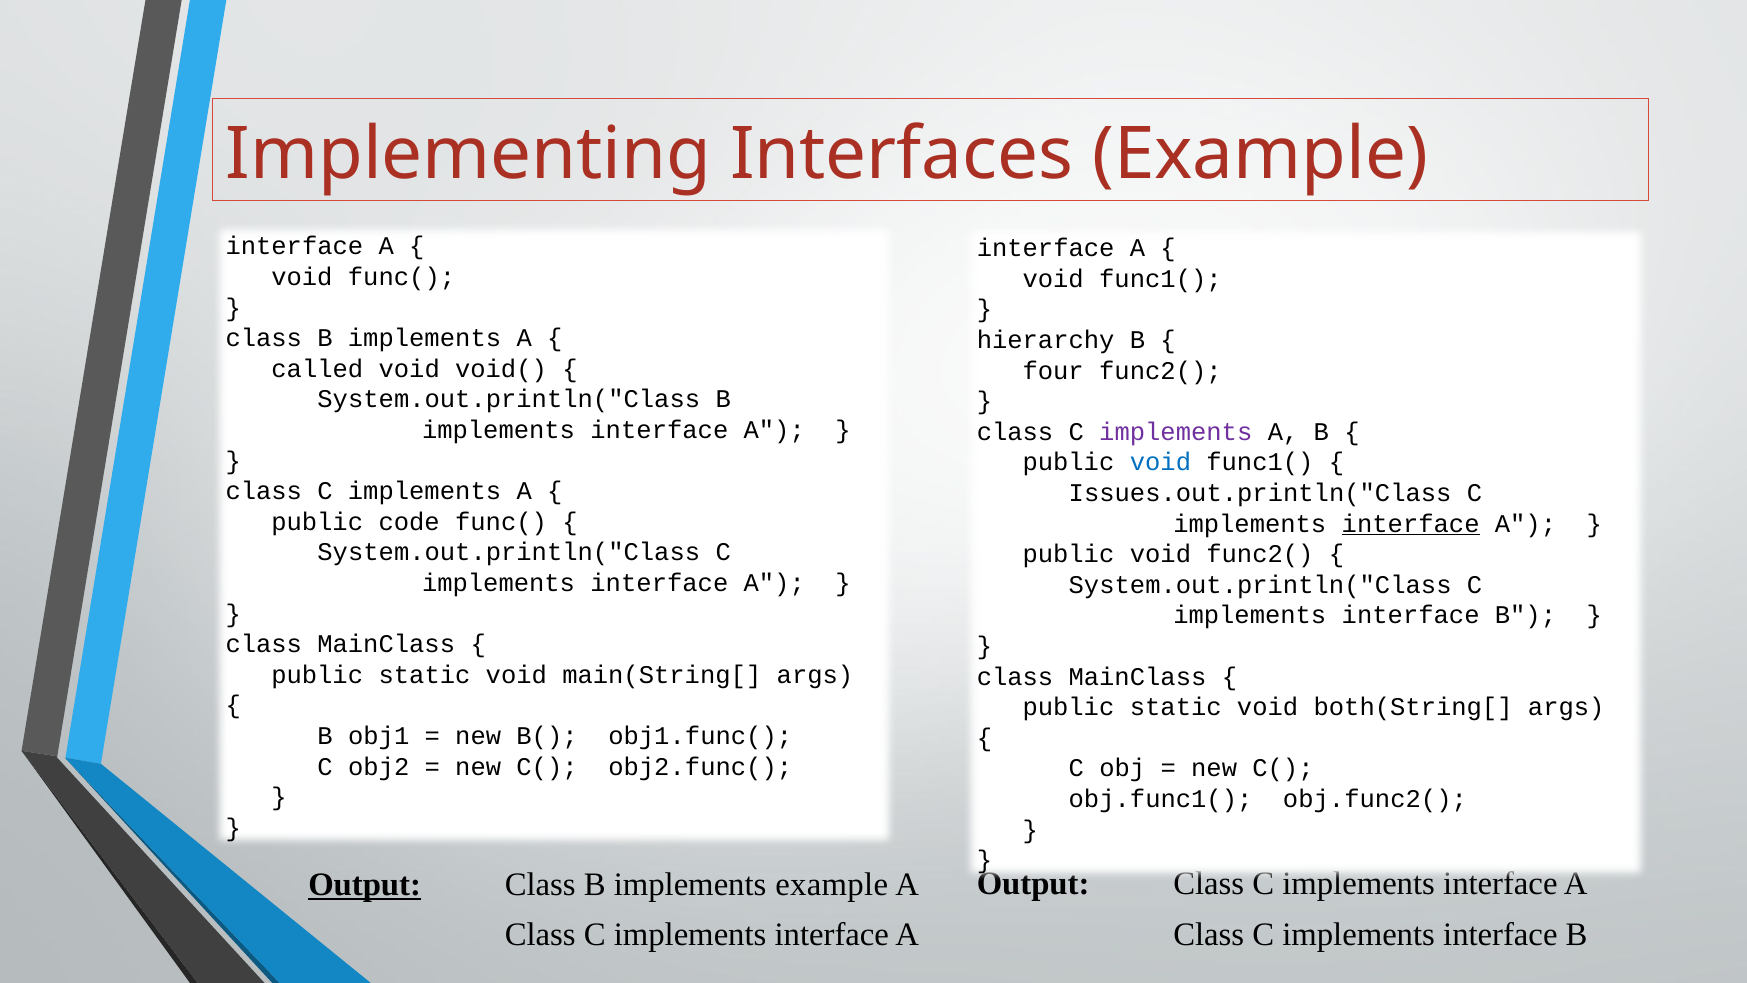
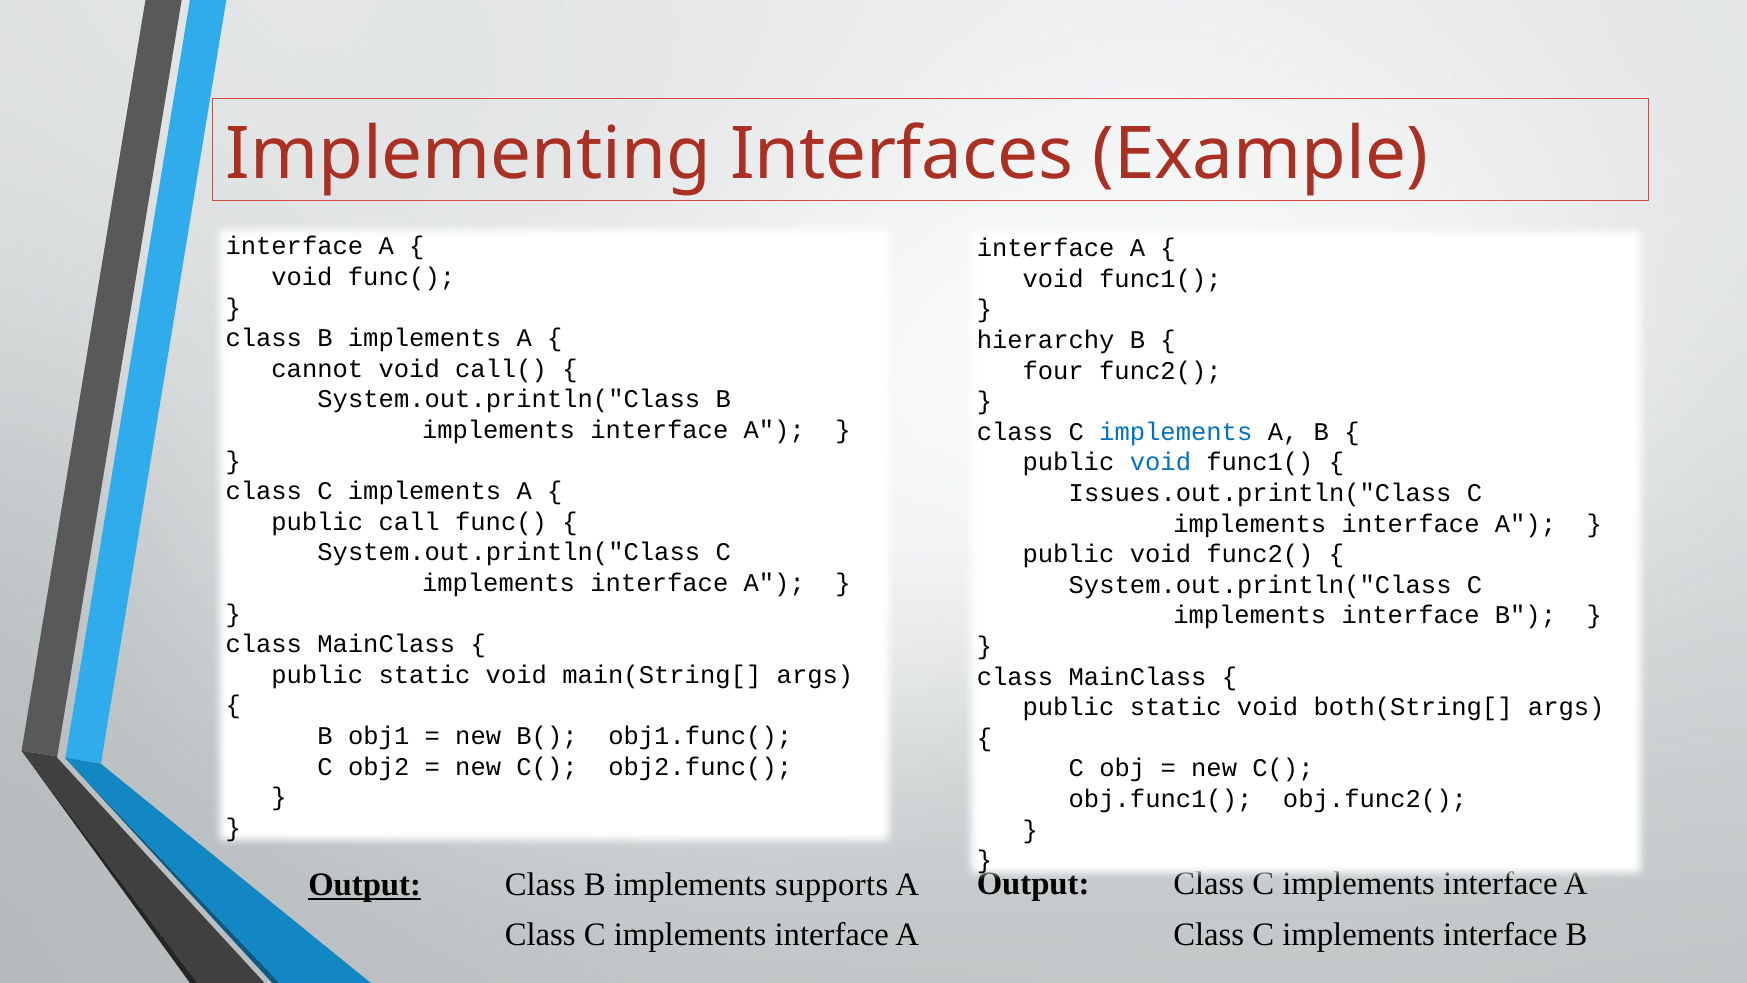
called: called -> cannot (317, 369)
void(: void( -> call( (501, 369)
implements colour: purple -> blue (1176, 432)
code: code -> call (409, 522)
interface underline: present -> none (1411, 524)
implements example: example -> supports (832, 884)
